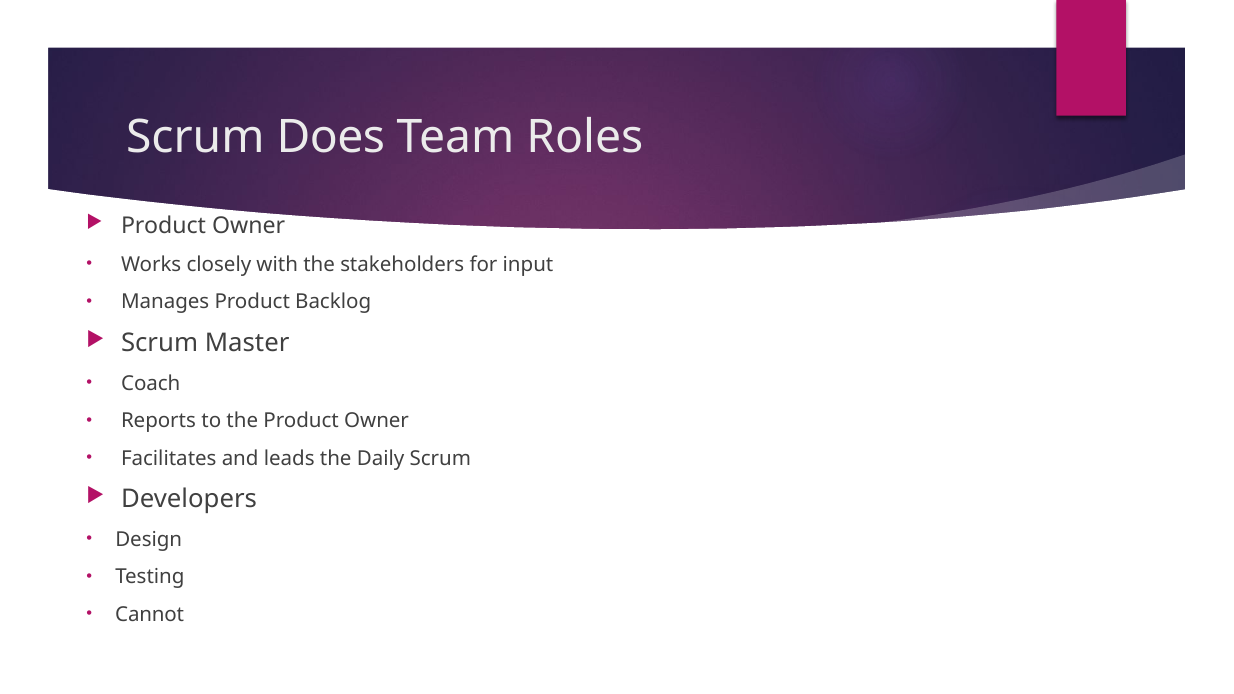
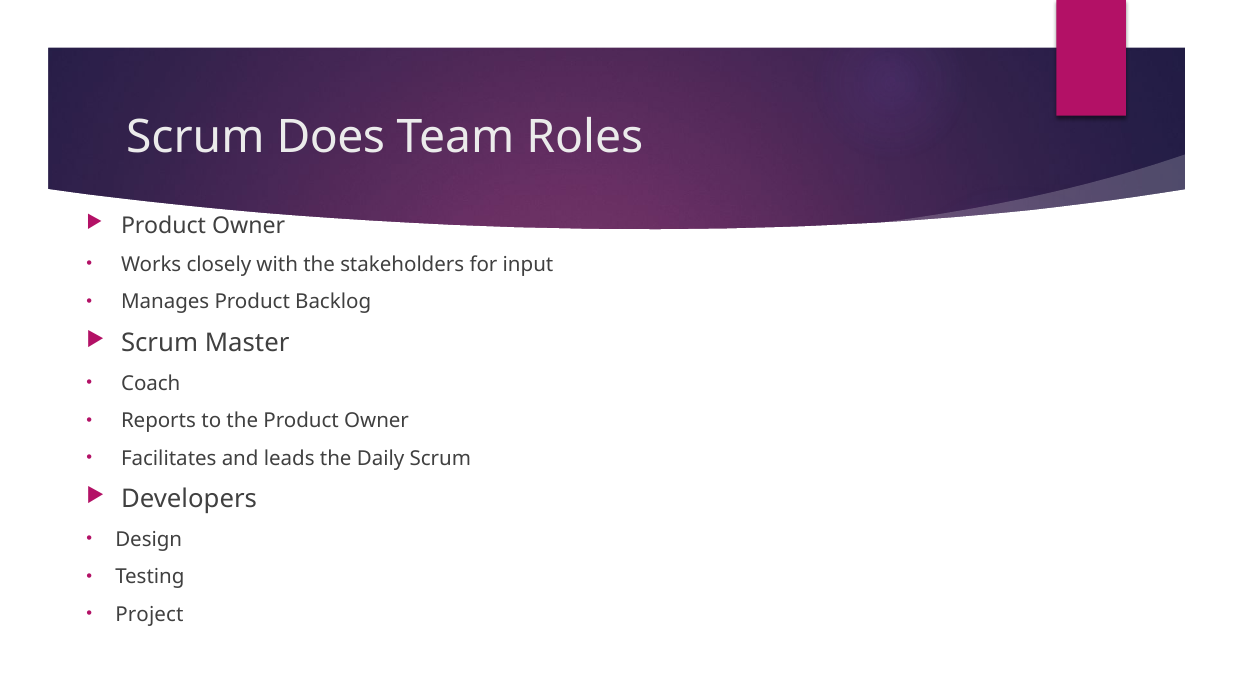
Cannot: Cannot -> Project (149, 615)
